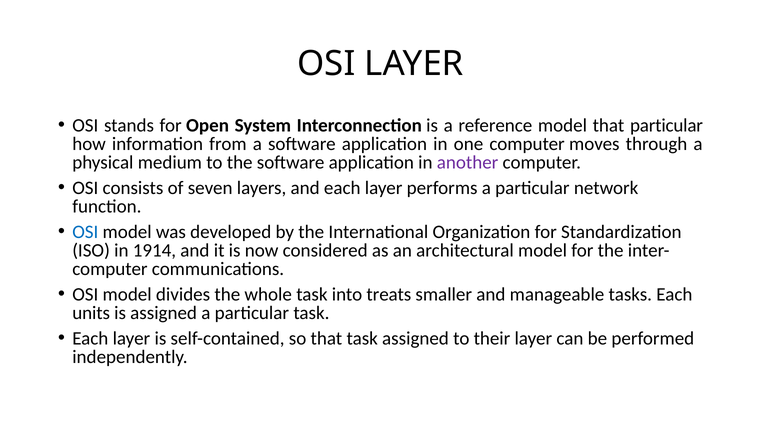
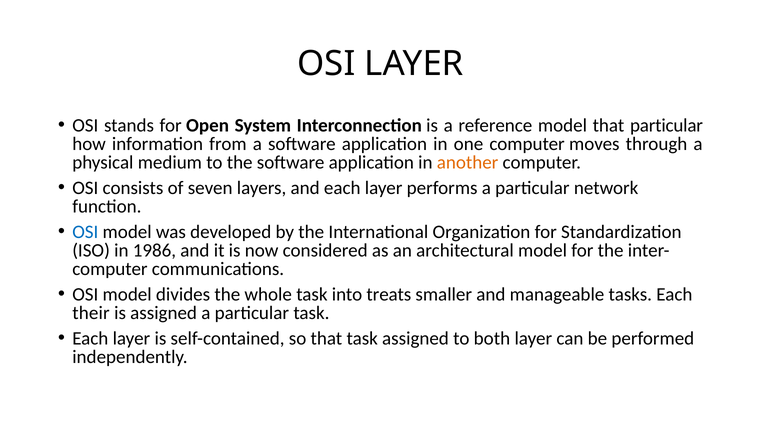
another colour: purple -> orange (468, 162)
1914: 1914 -> 1986 (154, 251)
units: units -> their (91, 313)
their: their -> both (492, 339)
